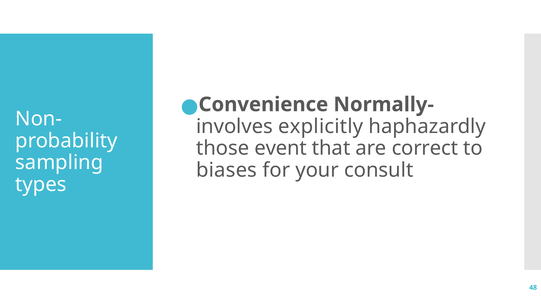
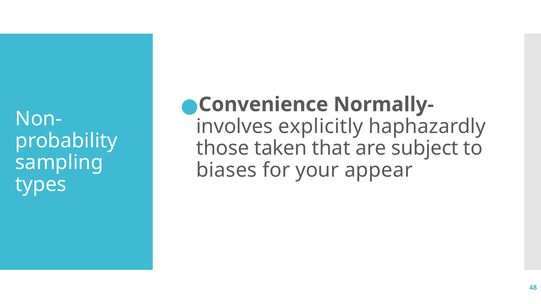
event: event -> taken (281, 148)
correct: correct -> subject (425, 148)
consult: consult -> appear (379, 170)
